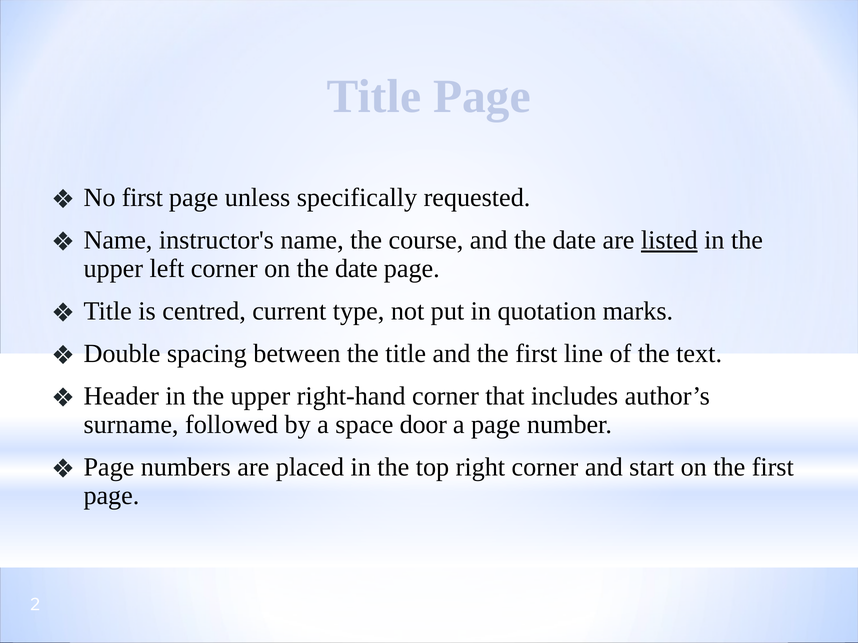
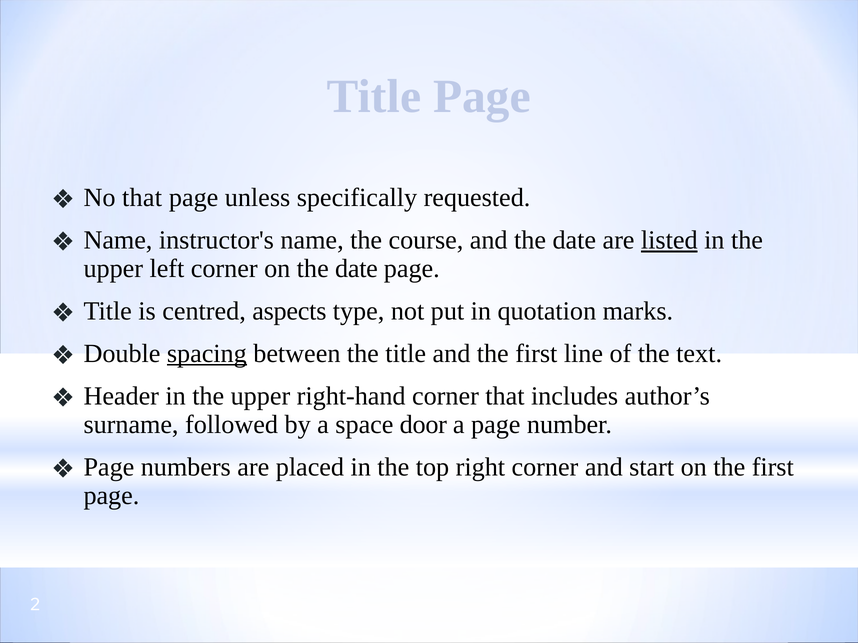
No first: first -> that (142, 198)
current: current -> aspects (289, 311)
spacing underline: none -> present (207, 354)
